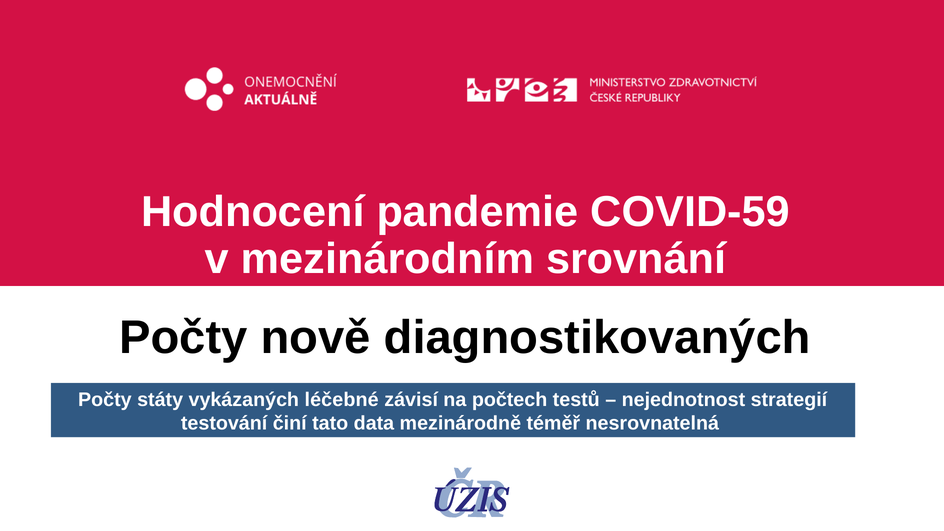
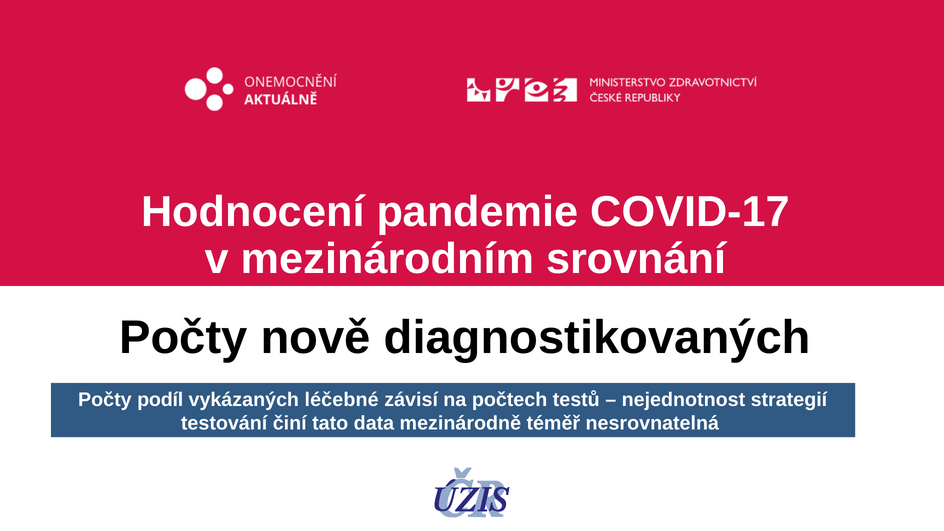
COVID-59: COVID-59 -> COVID-17 (690, 212)
státy: státy -> podíl (160, 400)
